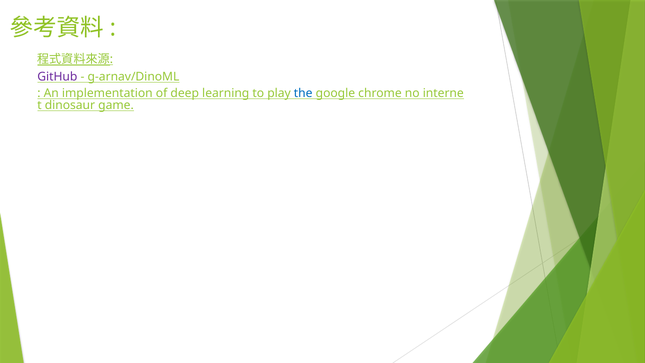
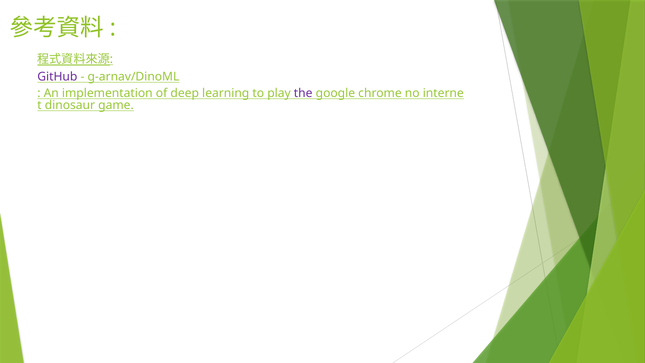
the colour: blue -> purple (303, 93)
